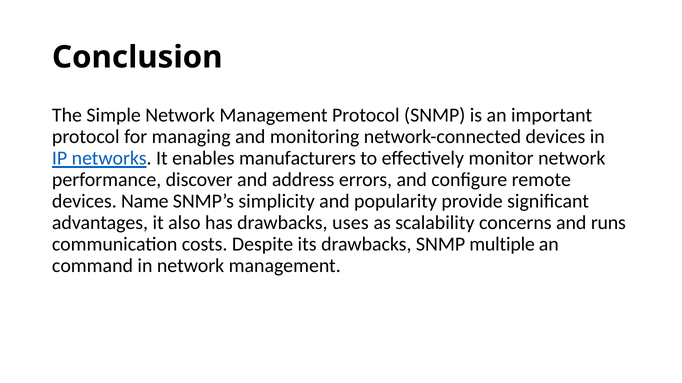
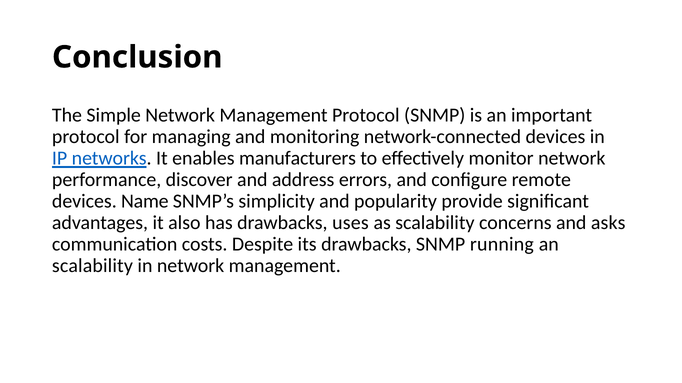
runs: runs -> asks (608, 223)
multiple: multiple -> running (502, 245)
command: command -> scalability (92, 266)
